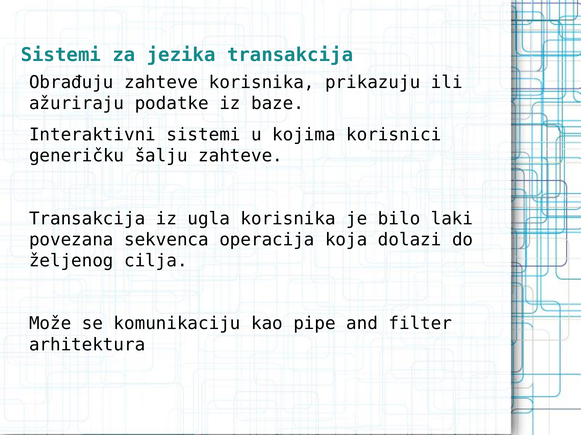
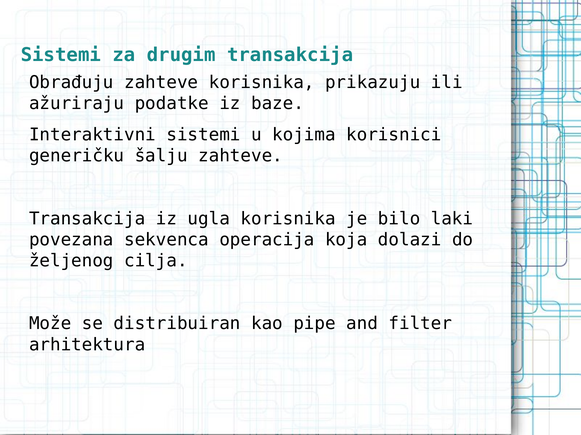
jezika: jezika -> drugim (181, 55)
komunikaciju: komunikaciju -> distribuiran (177, 324)
